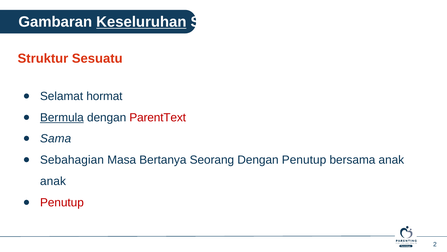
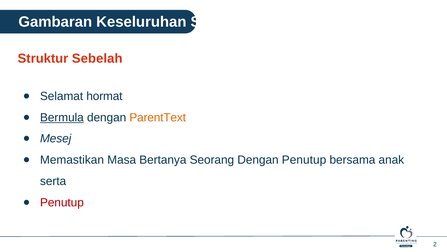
Keseluruhan underline: present -> none (141, 22)
Sesuatu: Sesuatu -> Sebelah (97, 58)
ParentText colour: red -> orange (158, 117)
Sama: Sama -> Mesej (56, 138)
Sebahagian: Sebahagian -> Memastikan (72, 160)
anak: anak -> serta (53, 181)
